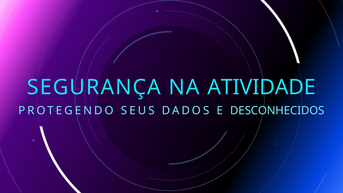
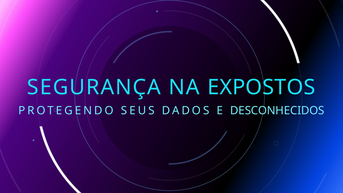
ATIVIDADE: ATIVIDADE -> EXPOSTOS (261, 87)
